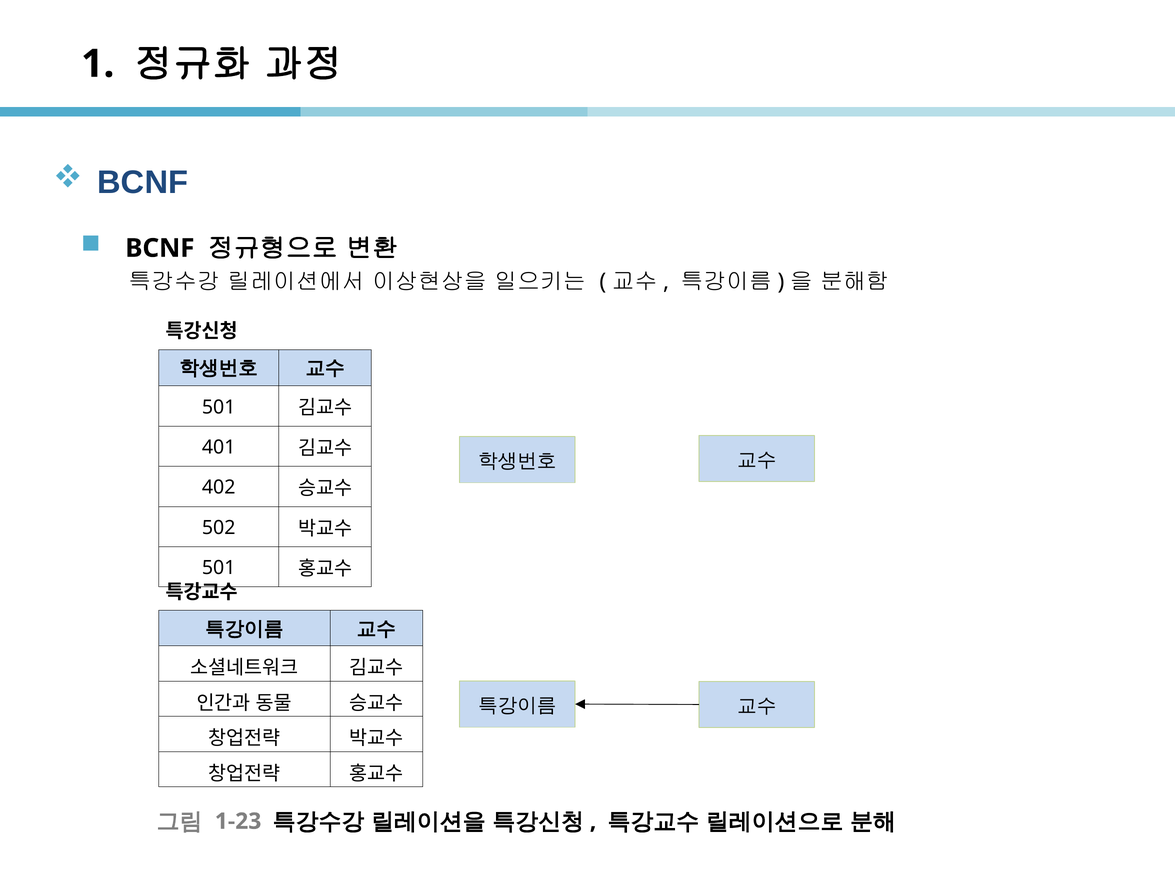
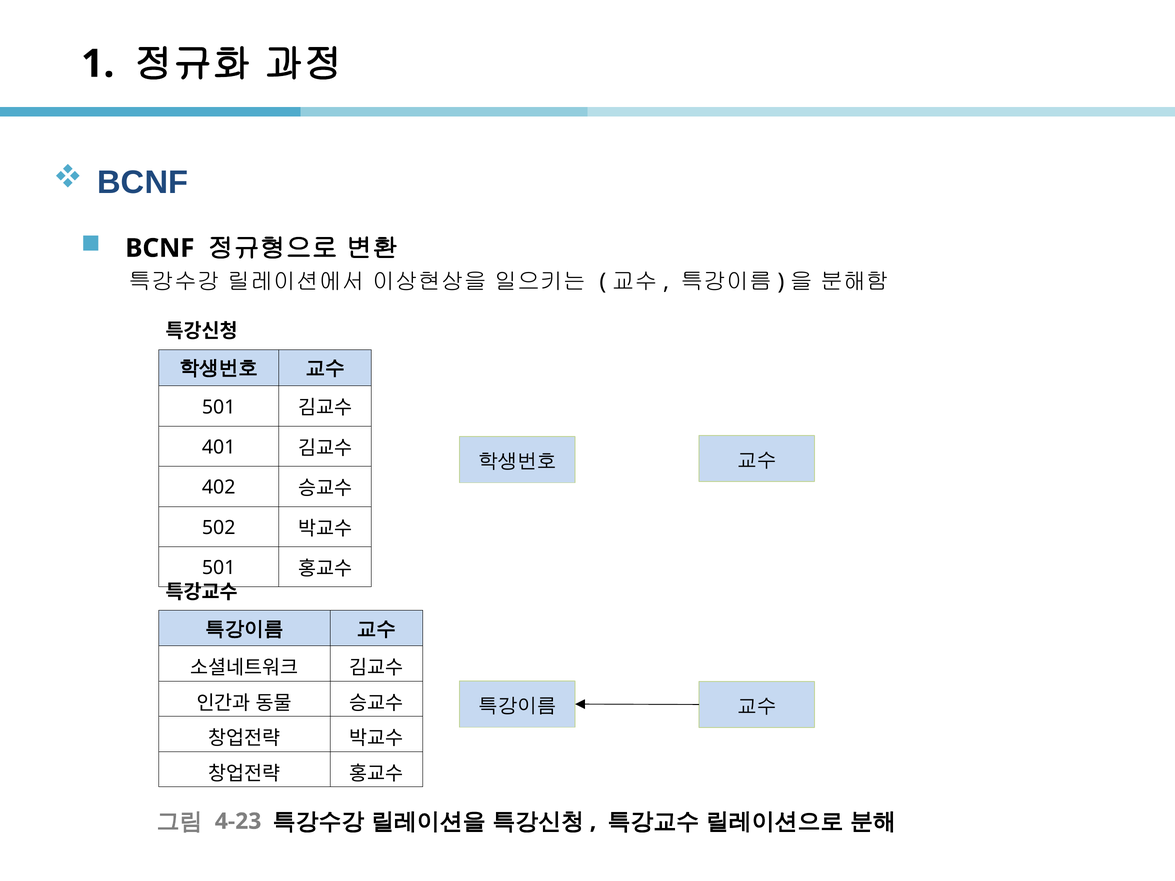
1-23: 1-23 -> 4-23 (238, 822)
